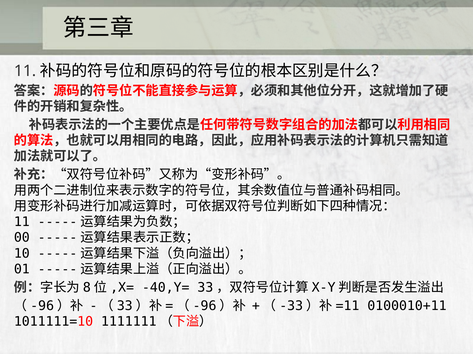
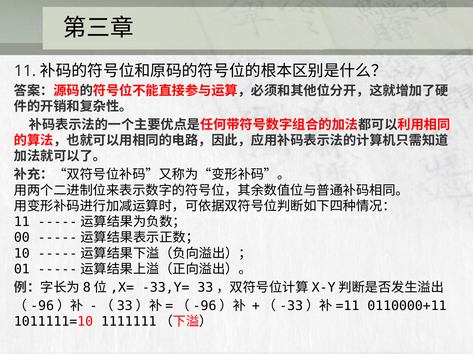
-40,Y=: -40,Y= -> -33,Y= (166, 288)
0100010+11: 0100010+11 -> 0110000+11 (407, 306)
